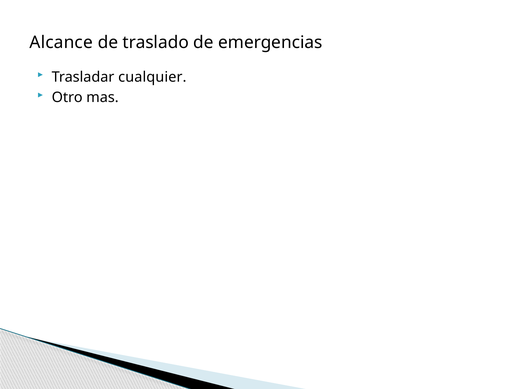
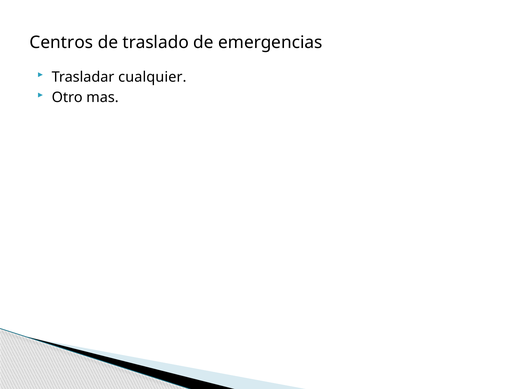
Alcance: Alcance -> Centros (61, 42)
